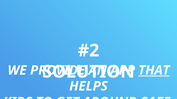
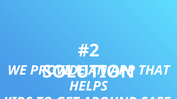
THAT underline: present -> none (154, 71)
